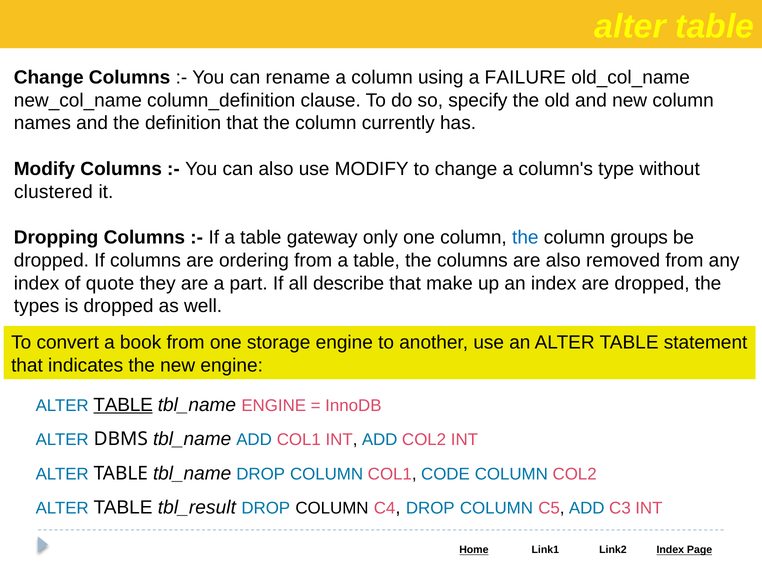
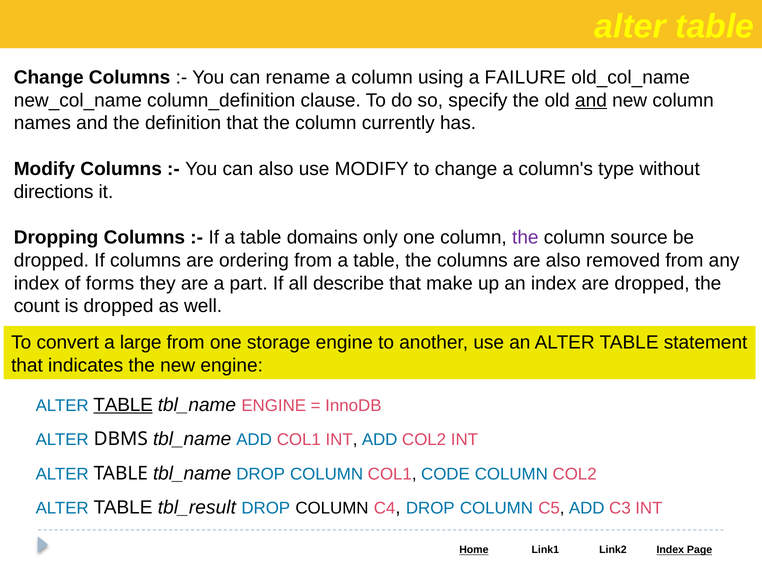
and underline: none -> present (591, 100)
clustered: clustered -> directions (54, 192)
gateway: gateway -> domains (322, 237)
the colour: blue -> purple (525, 237)
groups: groups -> source (639, 237)
quote: quote -> forms (110, 283)
types: types -> count (37, 306)
book: book -> large (141, 342)
